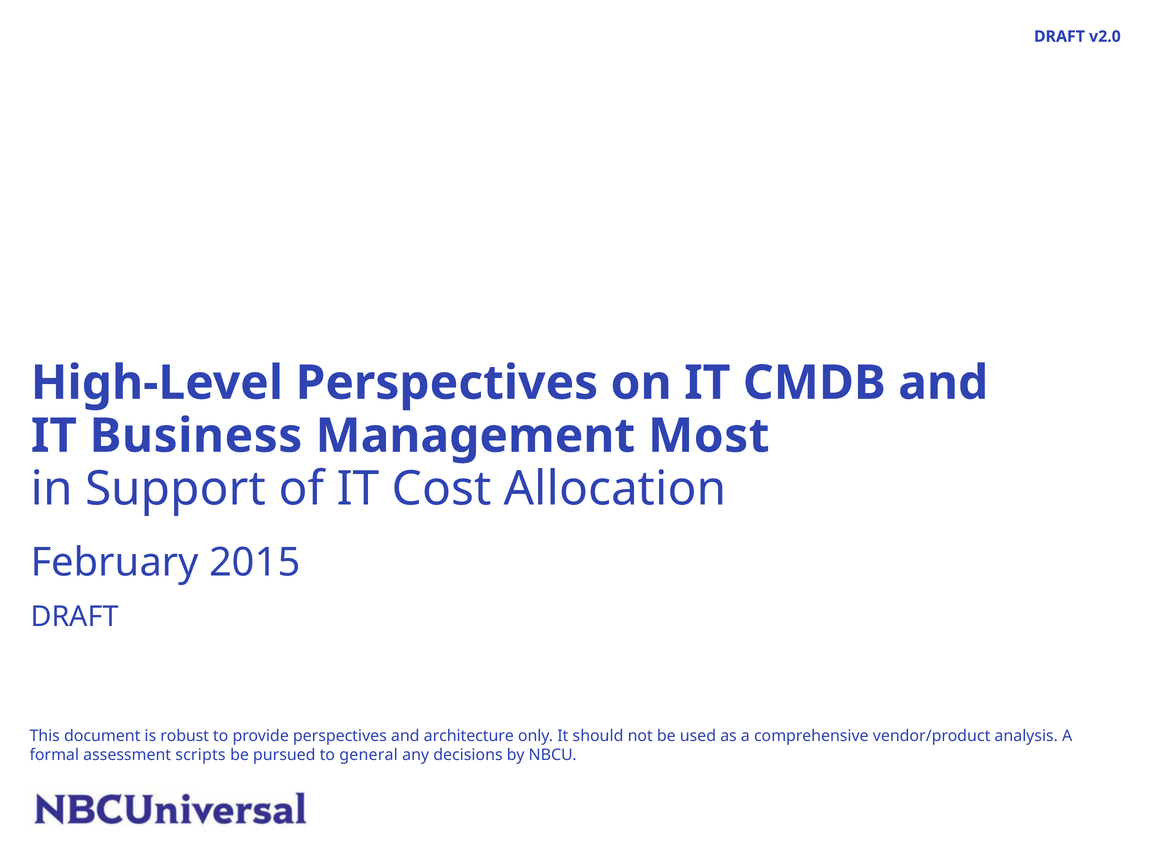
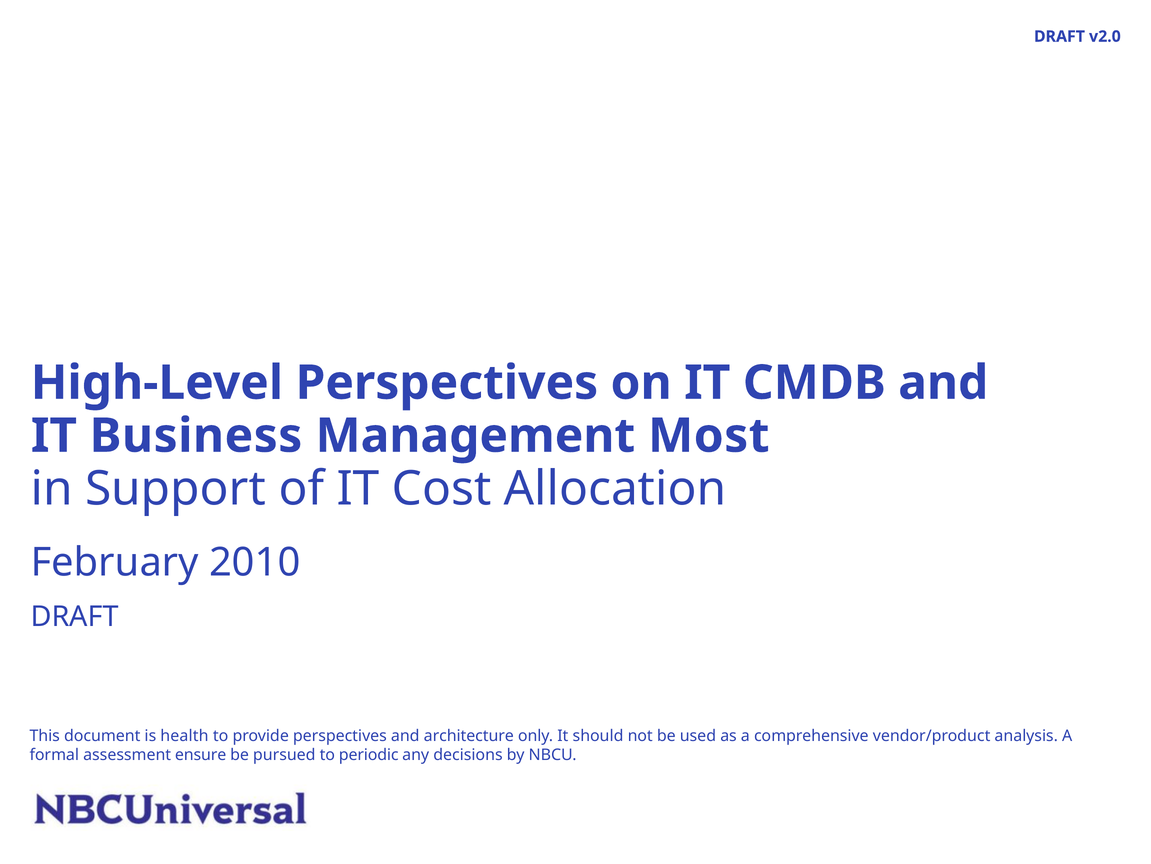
2015: 2015 -> 2010 (255, 562)
robust: robust -> health (184, 735)
scripts: scripts -> ensure (201, 754)
general: general -> periodic (369, 754)
